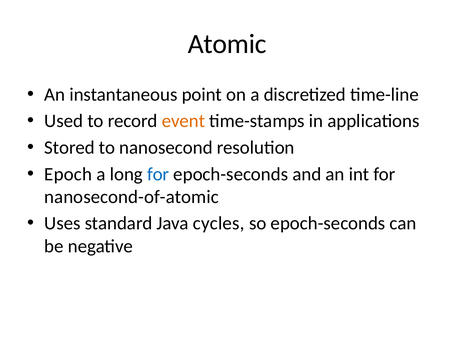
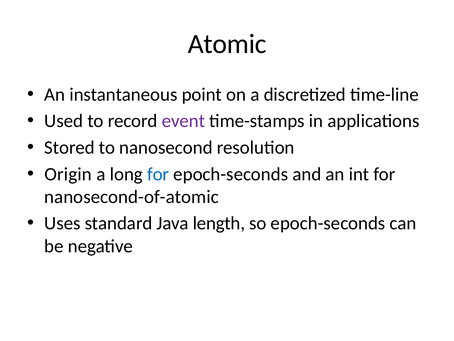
event colour: orange -> purple (183, 121)
Epoch: Epoch -> Origin (68, 174)
cycles: cycles -> length (219, 223)
